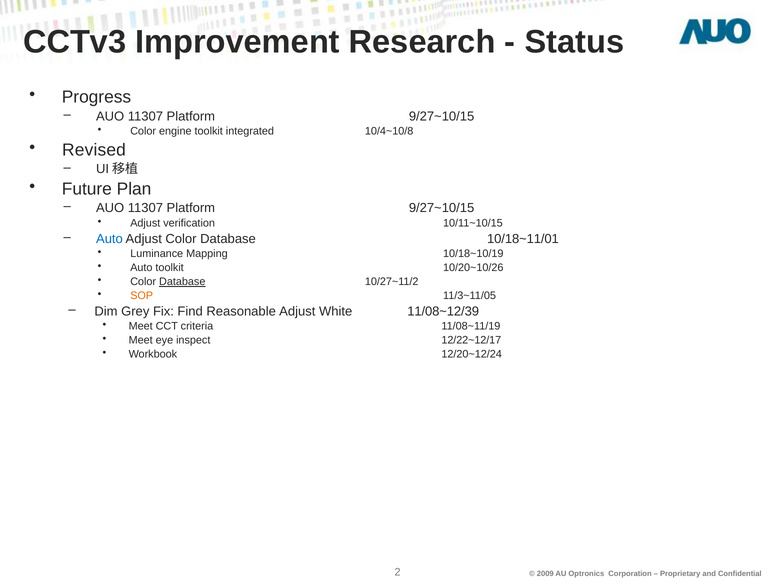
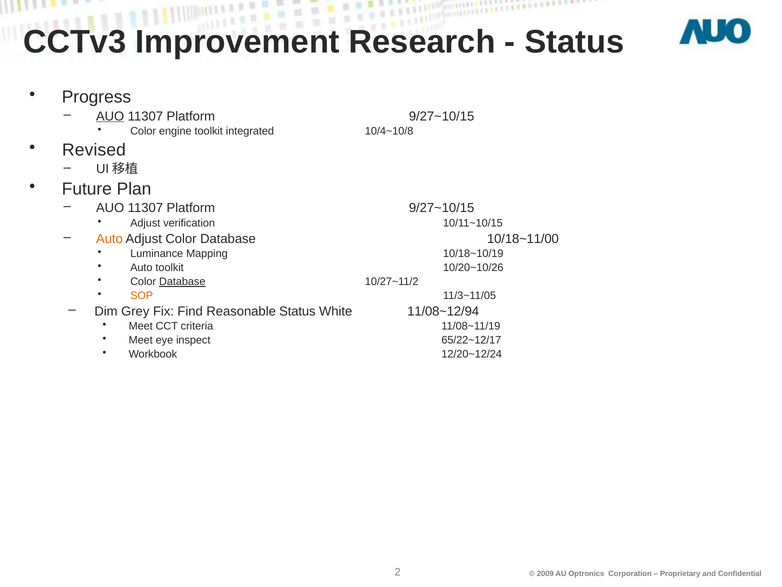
AUO underline: none -> present (110, 116)
Auto colour: blue -> orange (109, 239)
10/18~11/01: 10/18~11/01 -> 10/18~11/00 (523, 239)
Reasonable Adjust: Adjust -> Status (297, 311)
11/08~12/39: 11/08~12/39 -> 11/08~12/94 (443, 311)
12/22~12/17: 12/22~12/17 -> 65/22~12/17 (471, 340)
